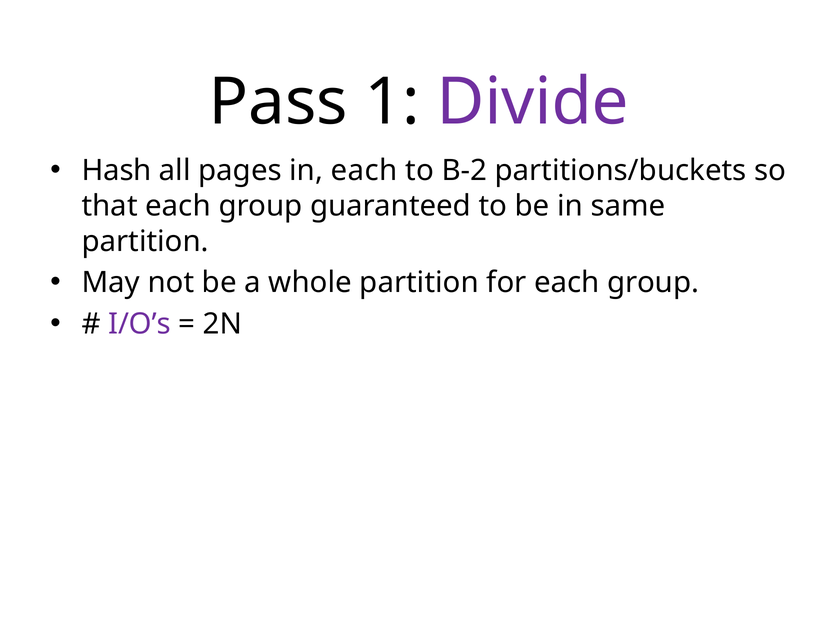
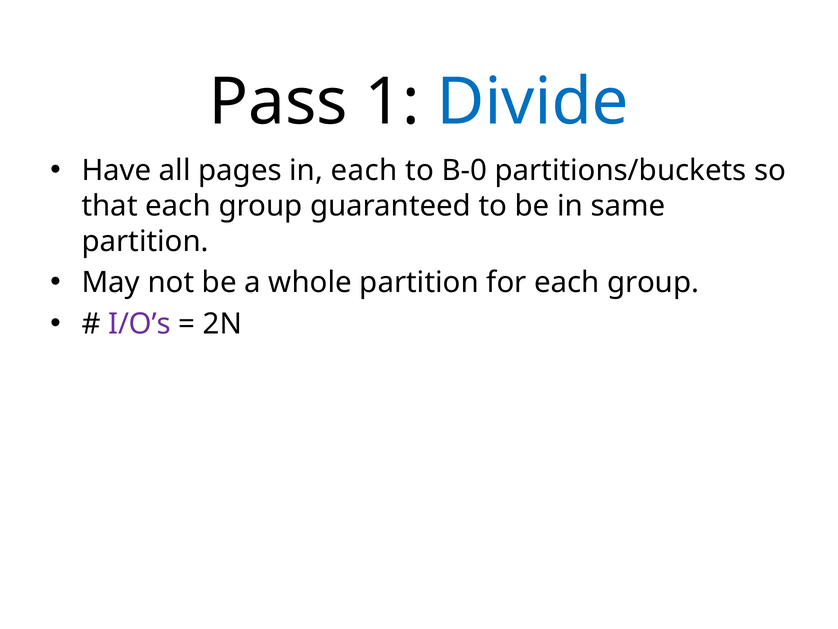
Divide colour: purple -> blue (533, 102)
Hash: Hash -> Have (117, 171)
B-2: B-2 -> B-0 (464, 171)
